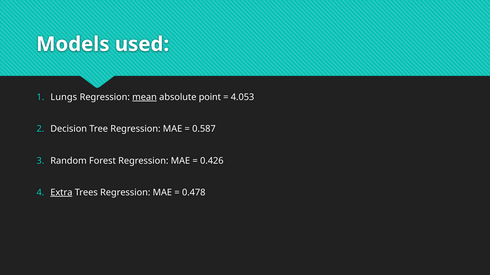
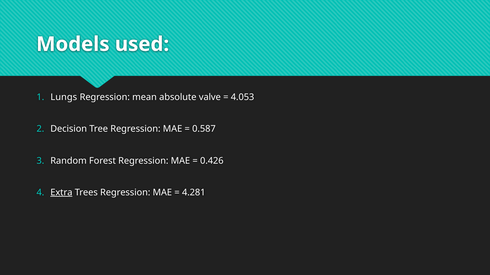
mean underline: present -> none (145, 97)
point: point -> valve (210, 97)
0.478: 0.478 -> 4.281 (194, 193)
